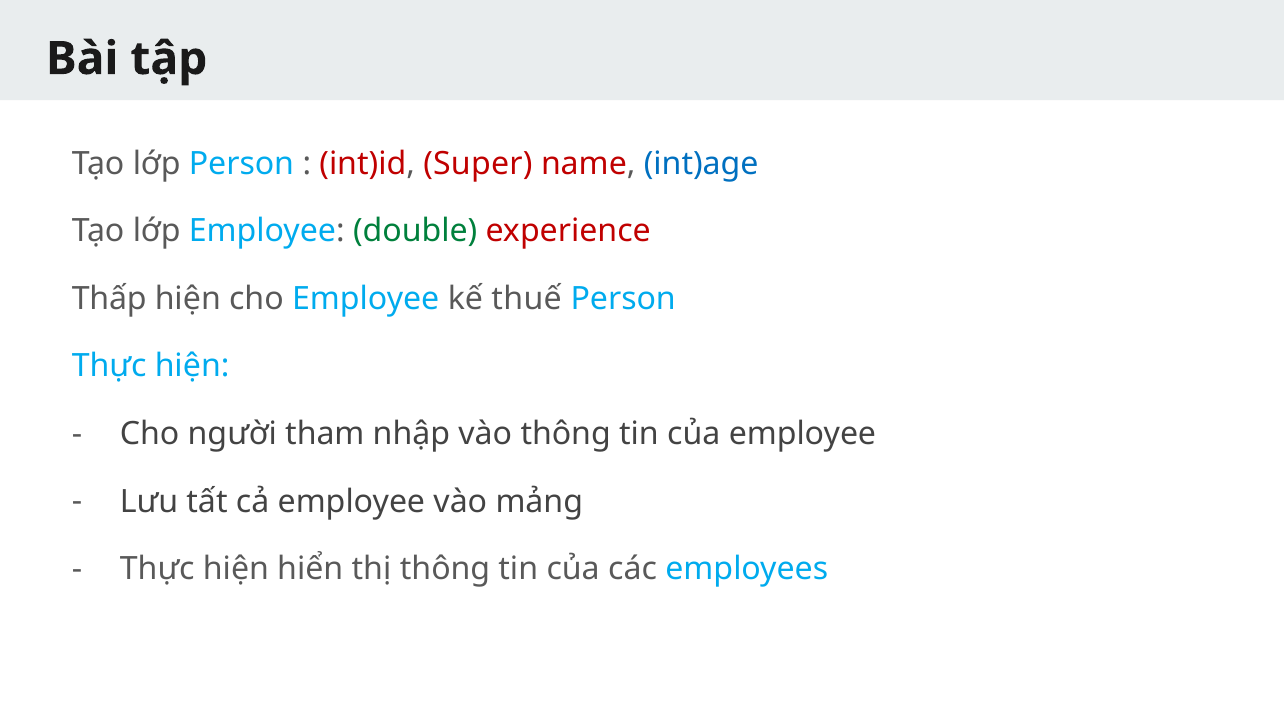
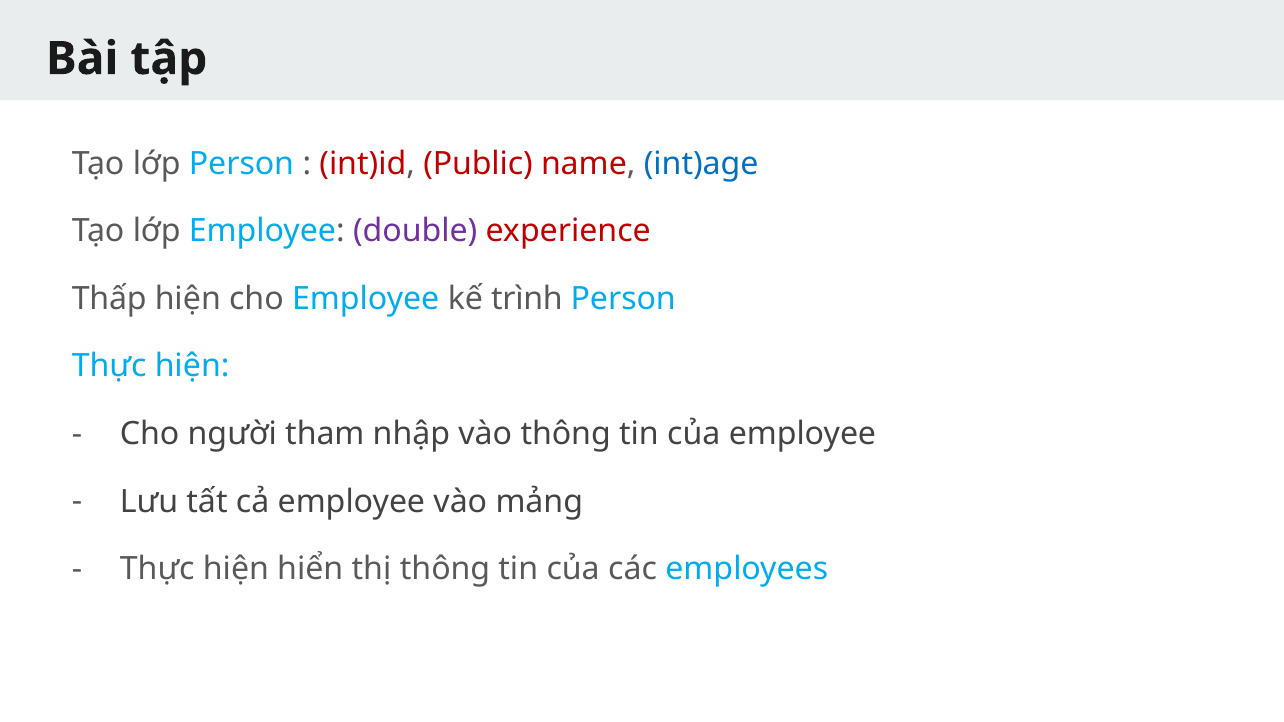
Super: Super -> Public (478, 164)
double colour: green -> purple (415, 231)
thuế: thuế -> trình (527, 299)
